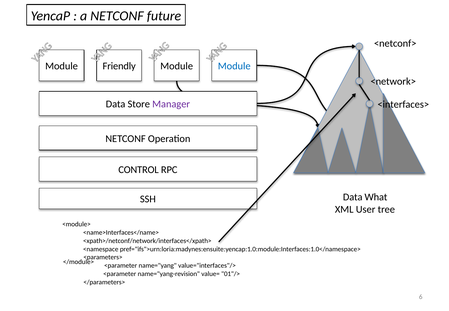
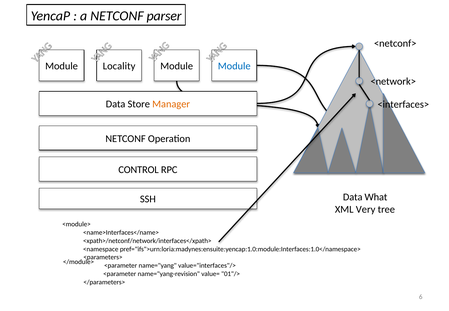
future: future -> parser (164, 16)
Friendly: Friendly -> Locality (119, 66)
Manager colour: purple -> orange (171, 104)
User: User -> Very (366, 209)
